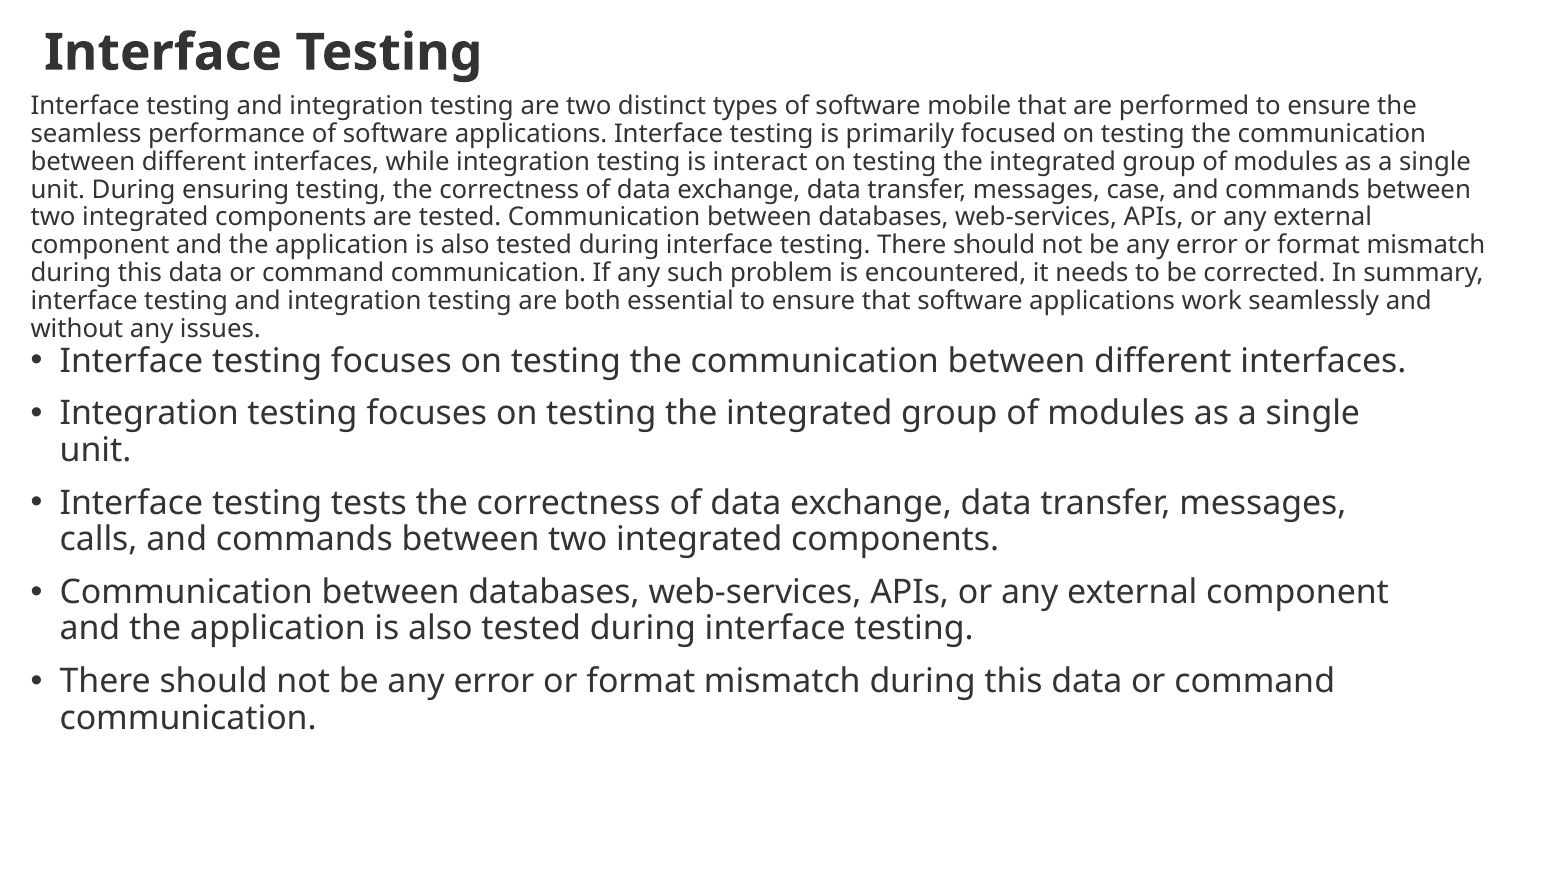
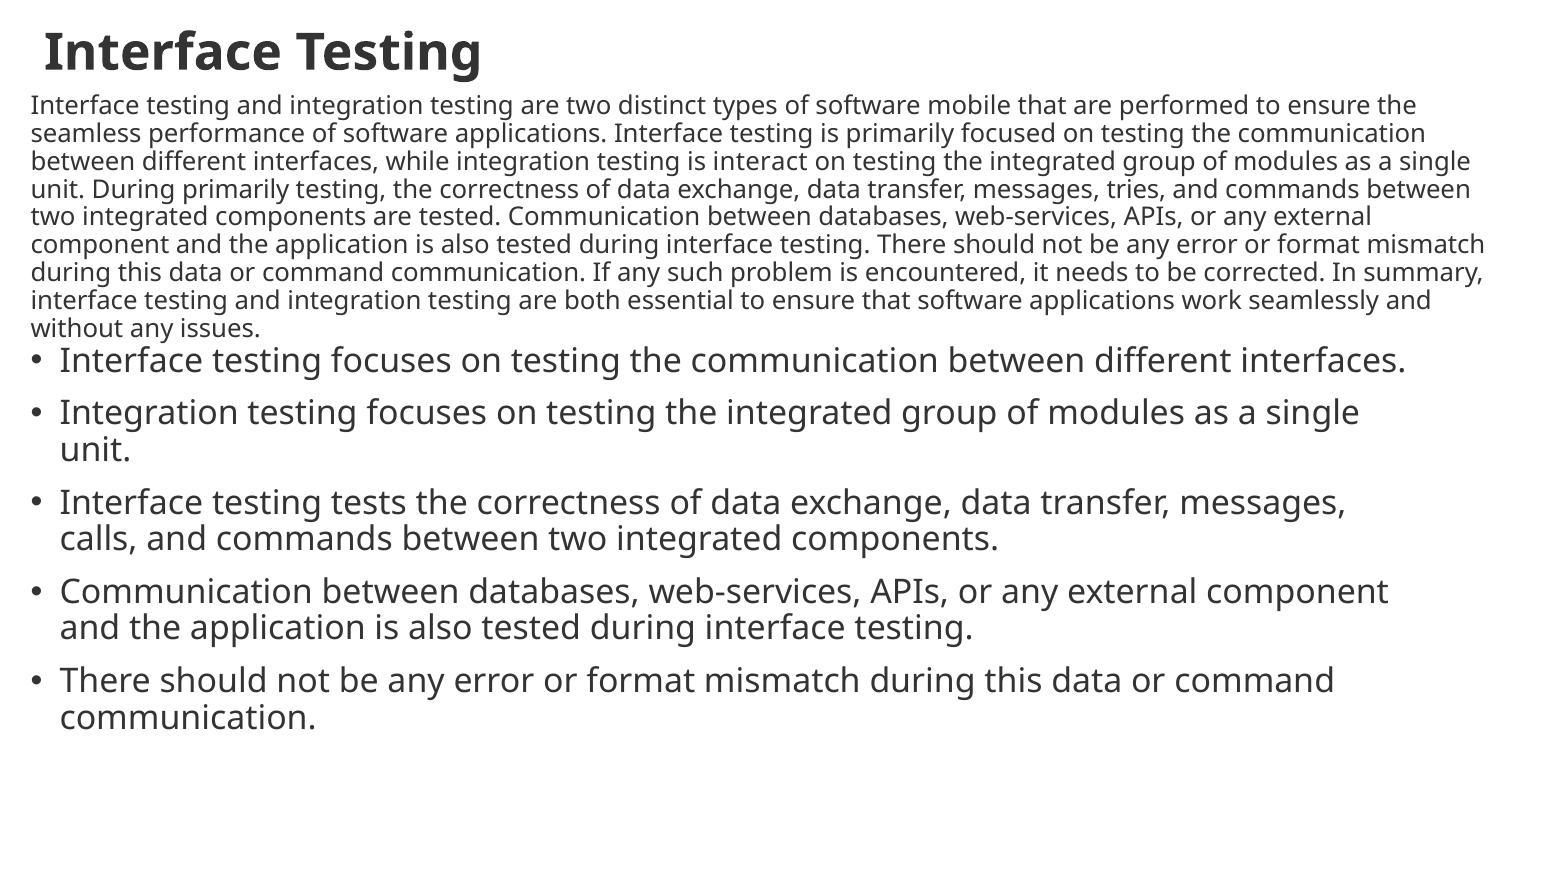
During ensuring: ensuring -> primarily (236, 190)
case: case -> tries (1136, 190)
